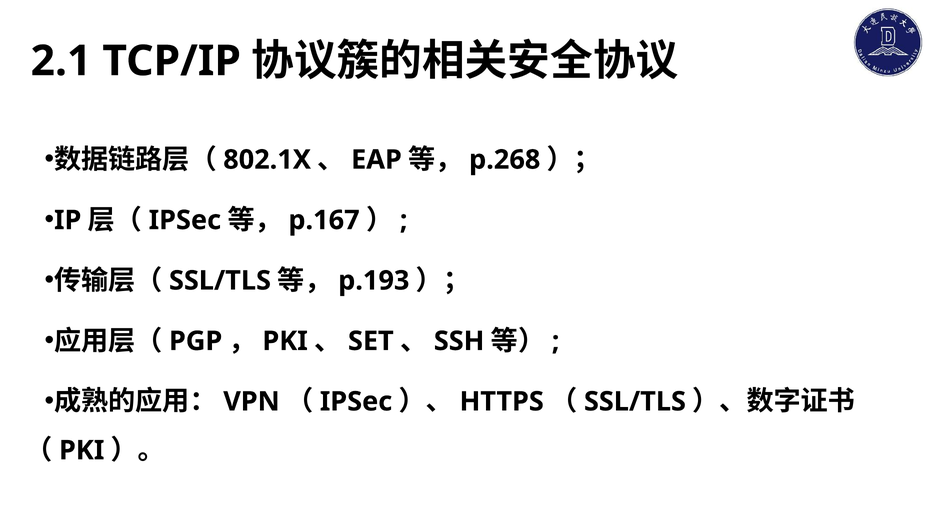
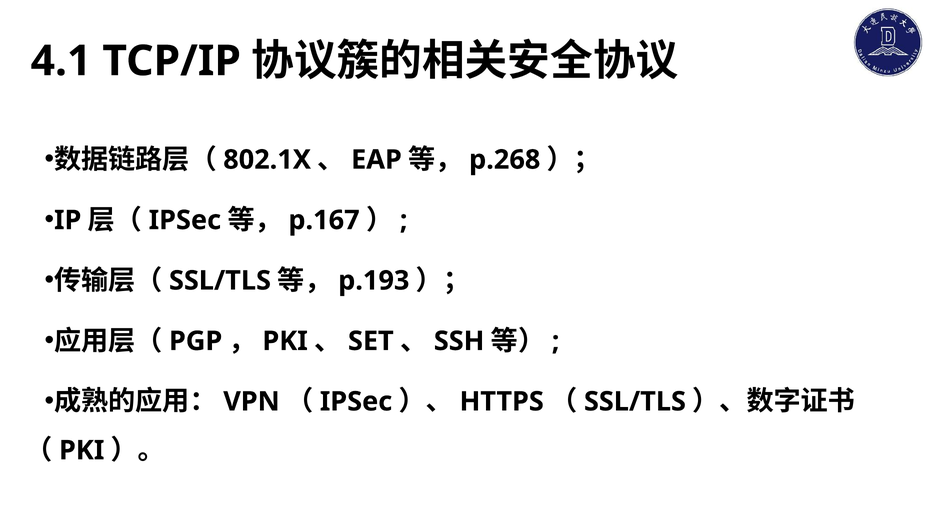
2.1: 2.1 -> 4.1 (61, 61)
